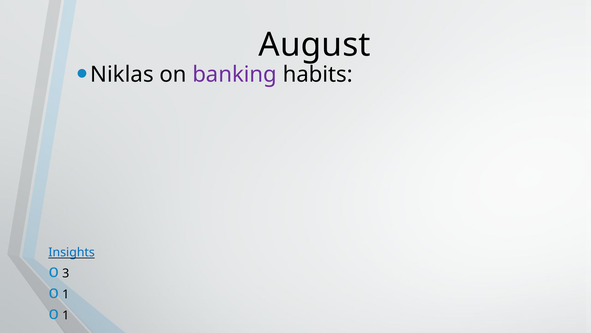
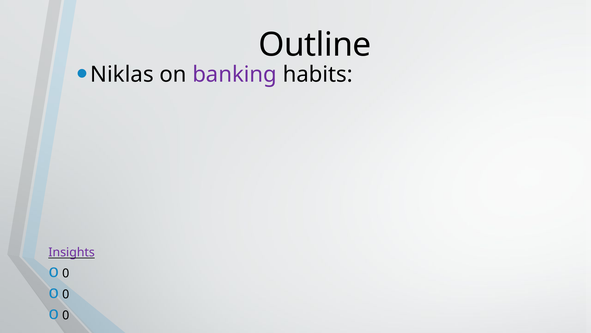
August: August -> Outline (315, 45)
Insights colour: blue -> purple (72, 252)
3: 3 -> 0 (66, 273)
1: 1 -> 0 (66, 294)
1: 1 -> 0 (66, 315)
